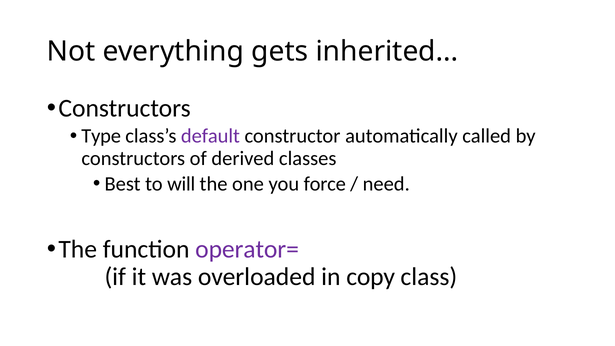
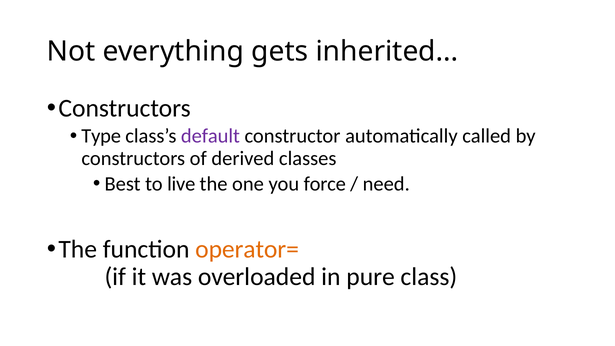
will: will -> live (181, 184)
operator= colour: purple -> orange (247, 249)
copy: copy -> pure (371, 277)
